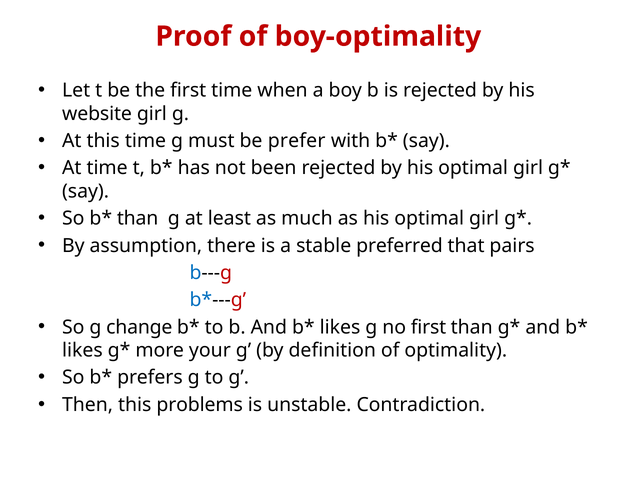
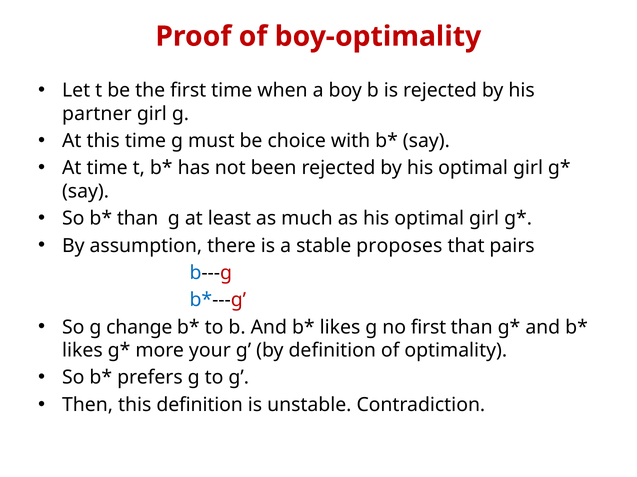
website: website -> partner (97, 114)
prefer: prefer -> choice (297, 141)
preferred: preferred -> proposes (399, 246)
this problems: problems -> definition (200, 405)
